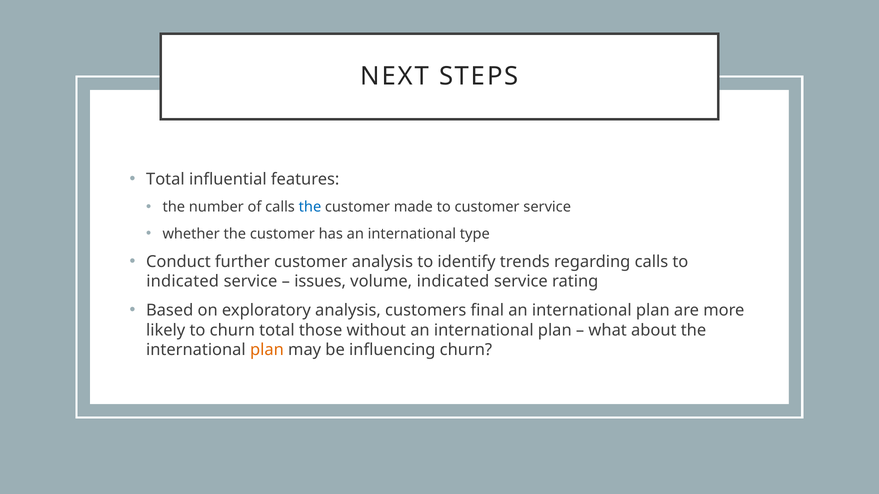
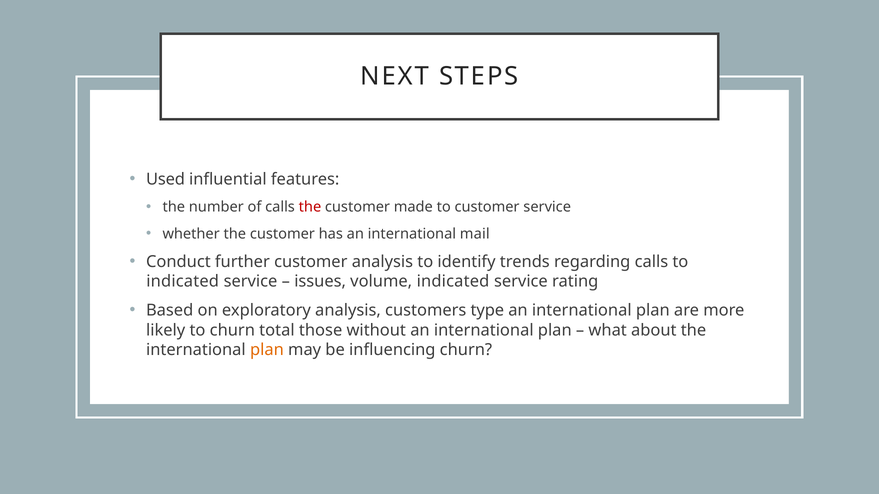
Total: Total -> Used (165, 180)
the colour: blue -> red (310, 207)
type: type -> mail (475, 234)
final: final -> type (487, 311)
